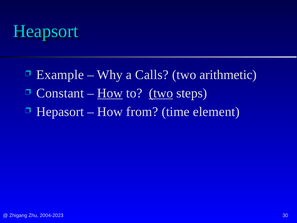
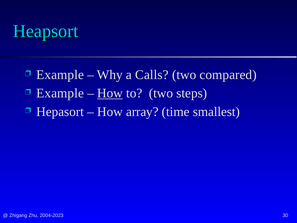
arithmetic: arithmetic -> compared (228, 75)
Constant: Constant -> Example (60, 93)
two underline: present -> none (161, 93)
from: from -> array (142, 112)
element: element -> smallest (216, 112)
